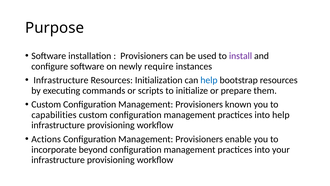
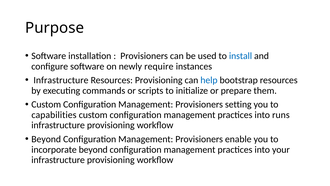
install colour: purple -> blue (241, 56)
Resources Initialization: Initialization -> Provisioning (159, 80)
known: known -> setting (238, 104)
into help: help -> runs (281, 115)
Actions: Actions -> Beyond (46, 139)
